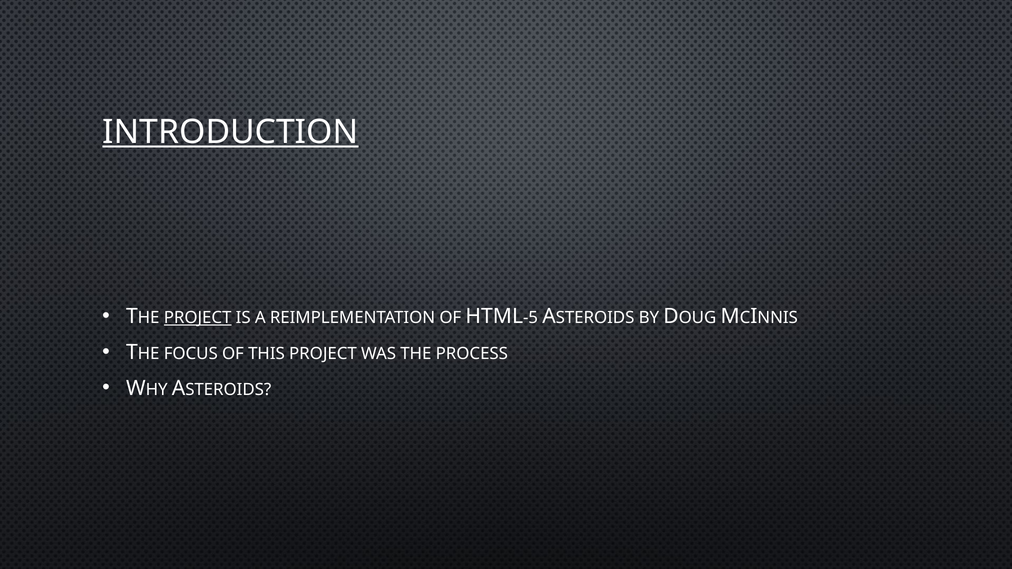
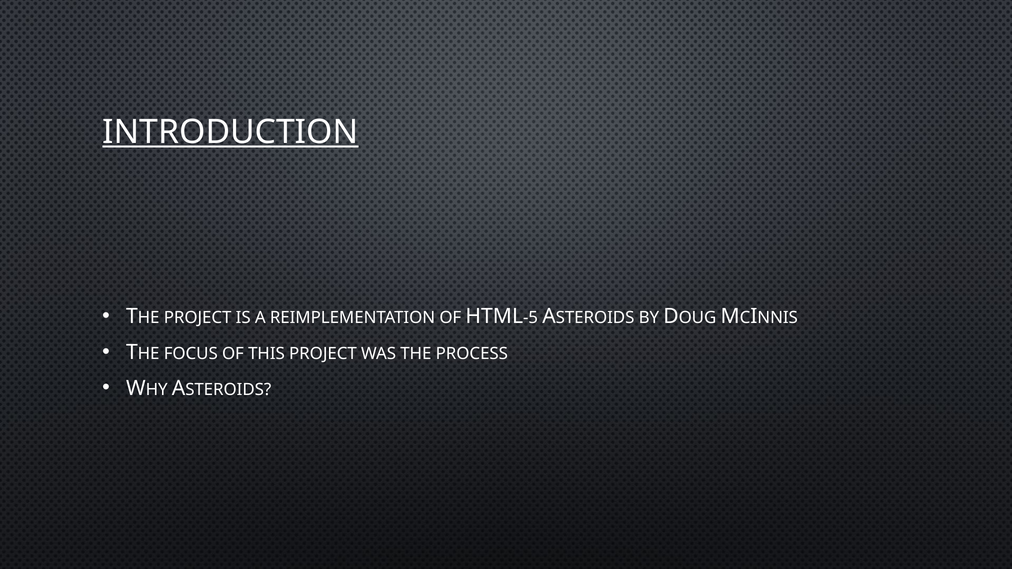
PROJECT underline: present -> none (198, 318)
